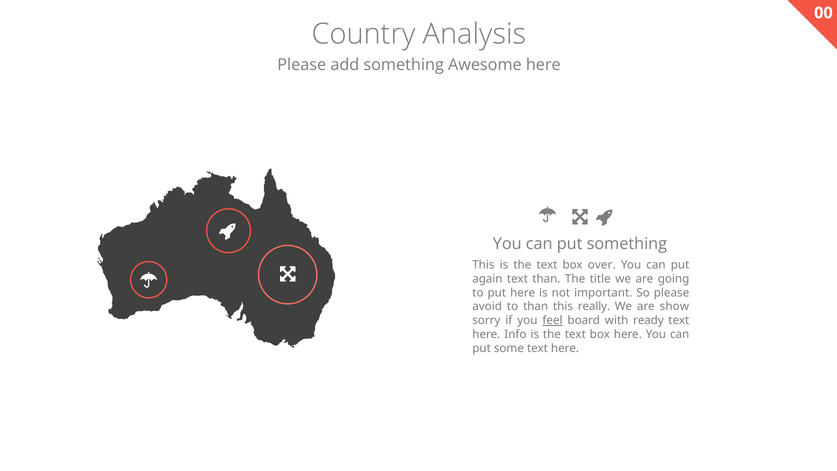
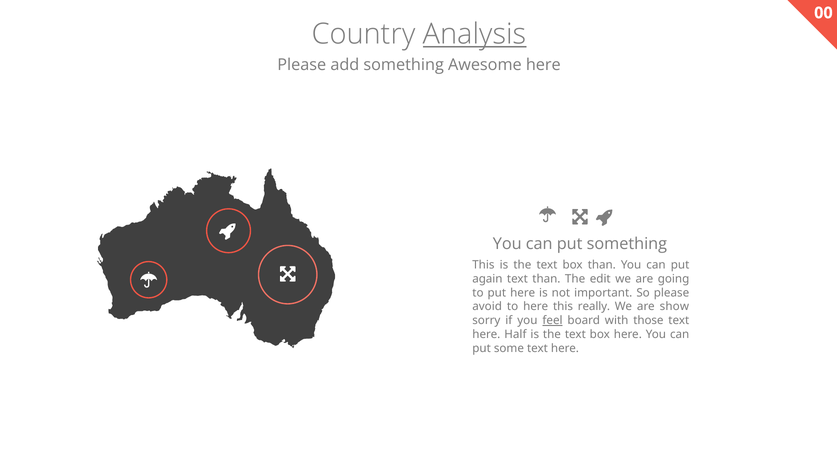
Analysis underline: none -> present (475, 34)
box over: over -> than (602, 265)
title: title -> edit (600, 279)
to than: than -> here (536, 307)
ready: ready -> those (648, 320)
Info: Info -> Half (515, 334)
